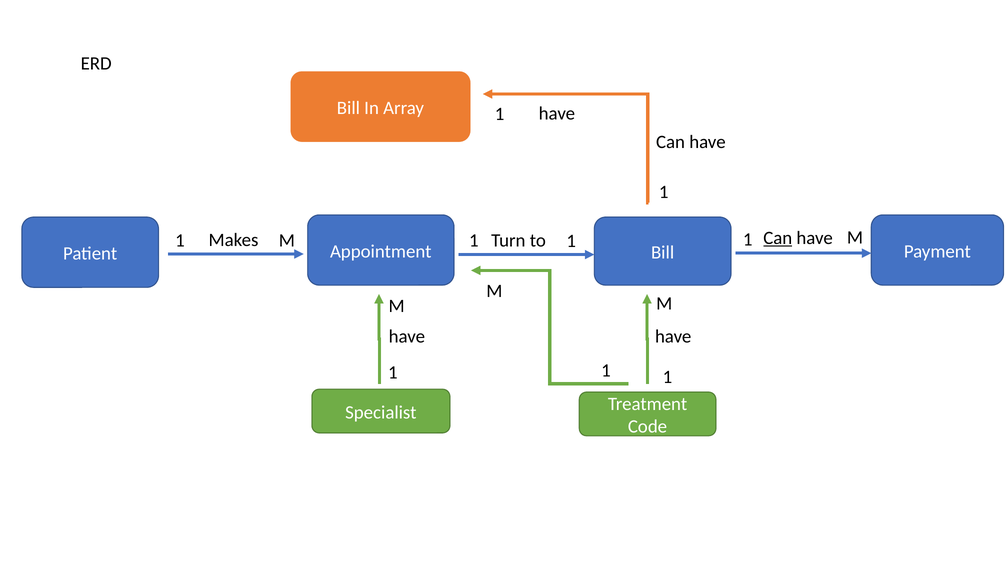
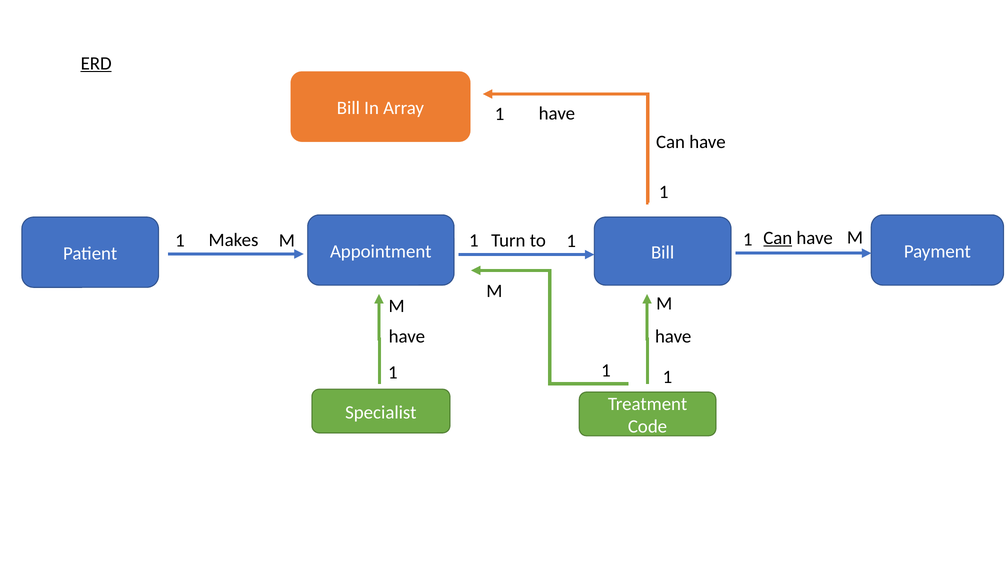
ERD underline: none -> present (96, 63)
